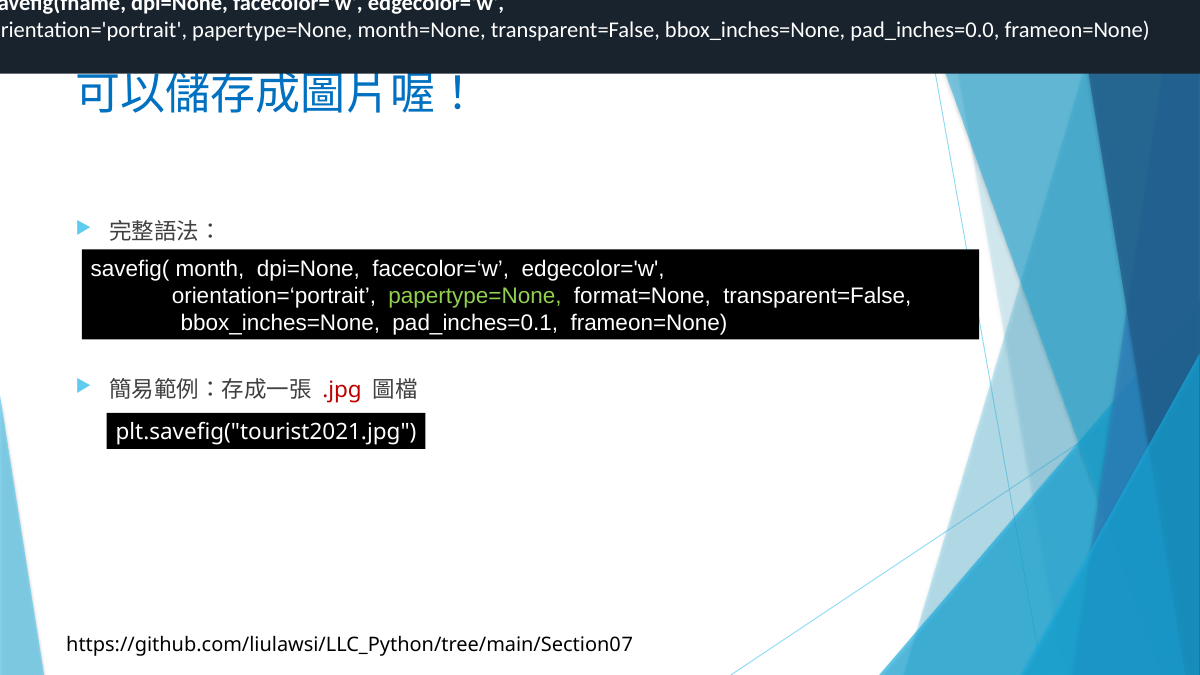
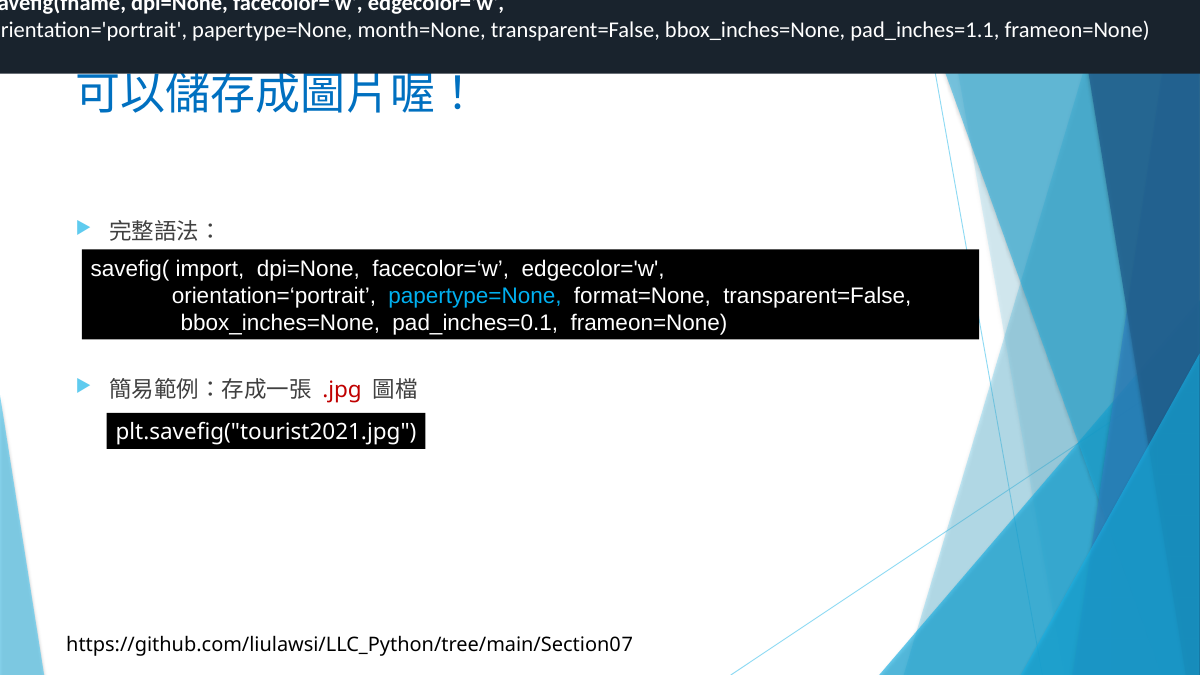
pad_inches=0.0: pad_inches=0.0 -> pad_inches=1.1 (925, 30)
month: month -> import (210, 269)
papertype=None colour: light green -> light blue (475, 296)
